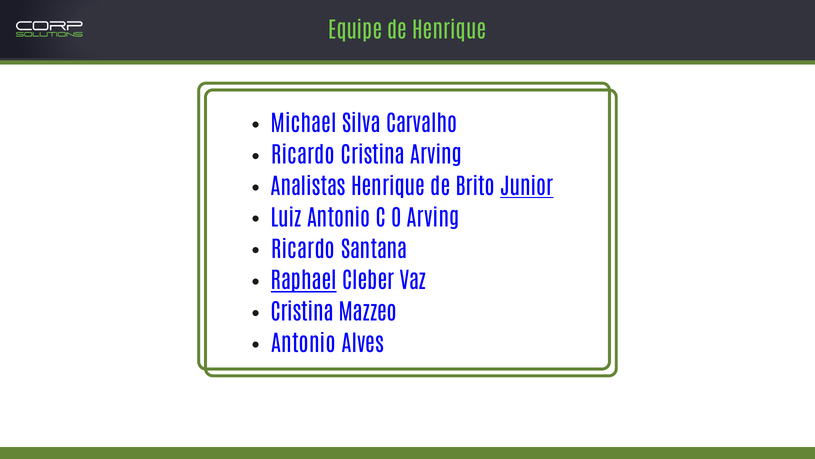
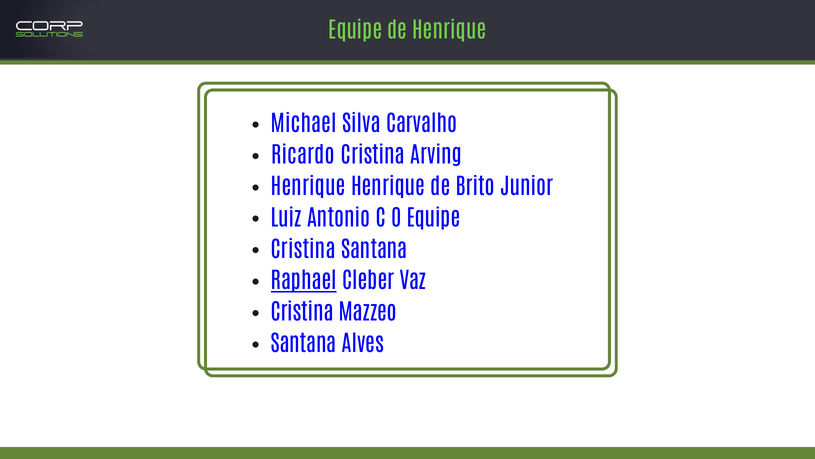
Analistas: Analistas -> Henrique (308, 188)
Junior underline: present -> none (527, 188)
O Arving: Arving -> Equipe (433, 219)
Ricardo: Ricardo -> Cristina (303, 250)
Antonio: Antonio -> Santana (304, 344)
